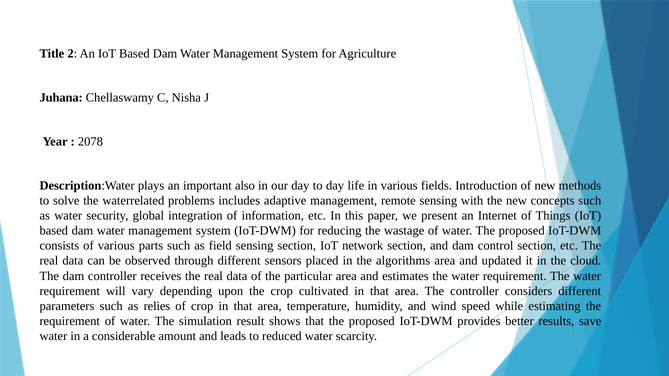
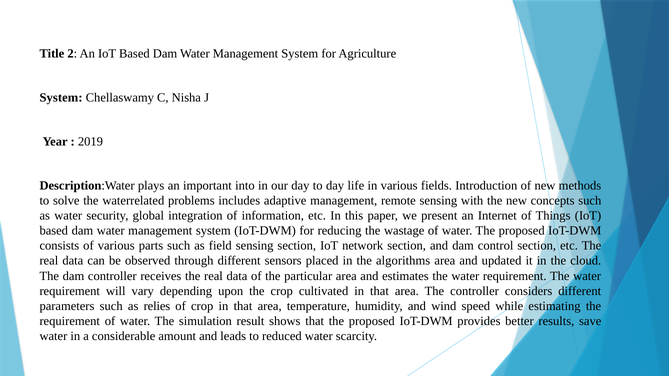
Juhana: Juhana -> System (61, 98)
2078: 2078 -> 2019 (90, 142)
also: also -> into (245, 186)
